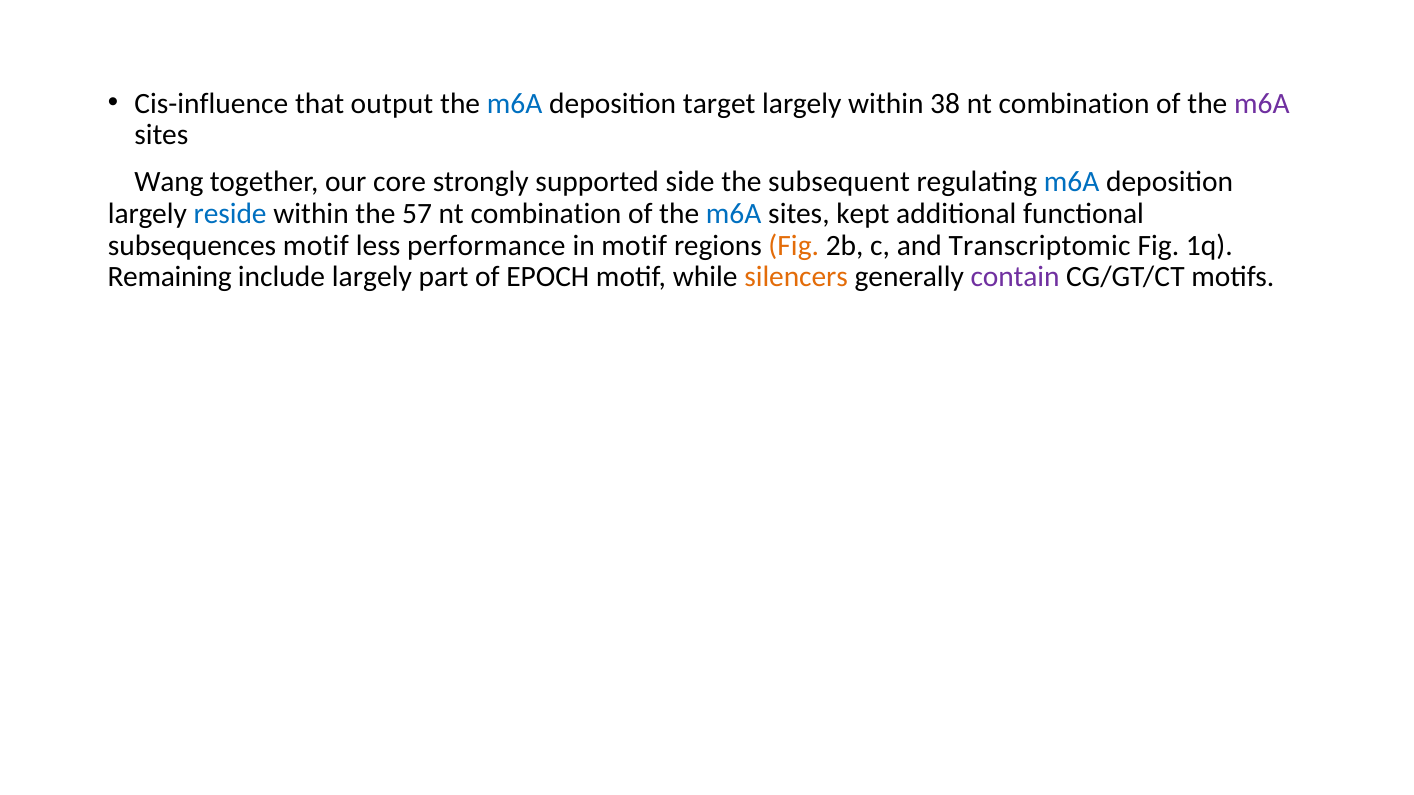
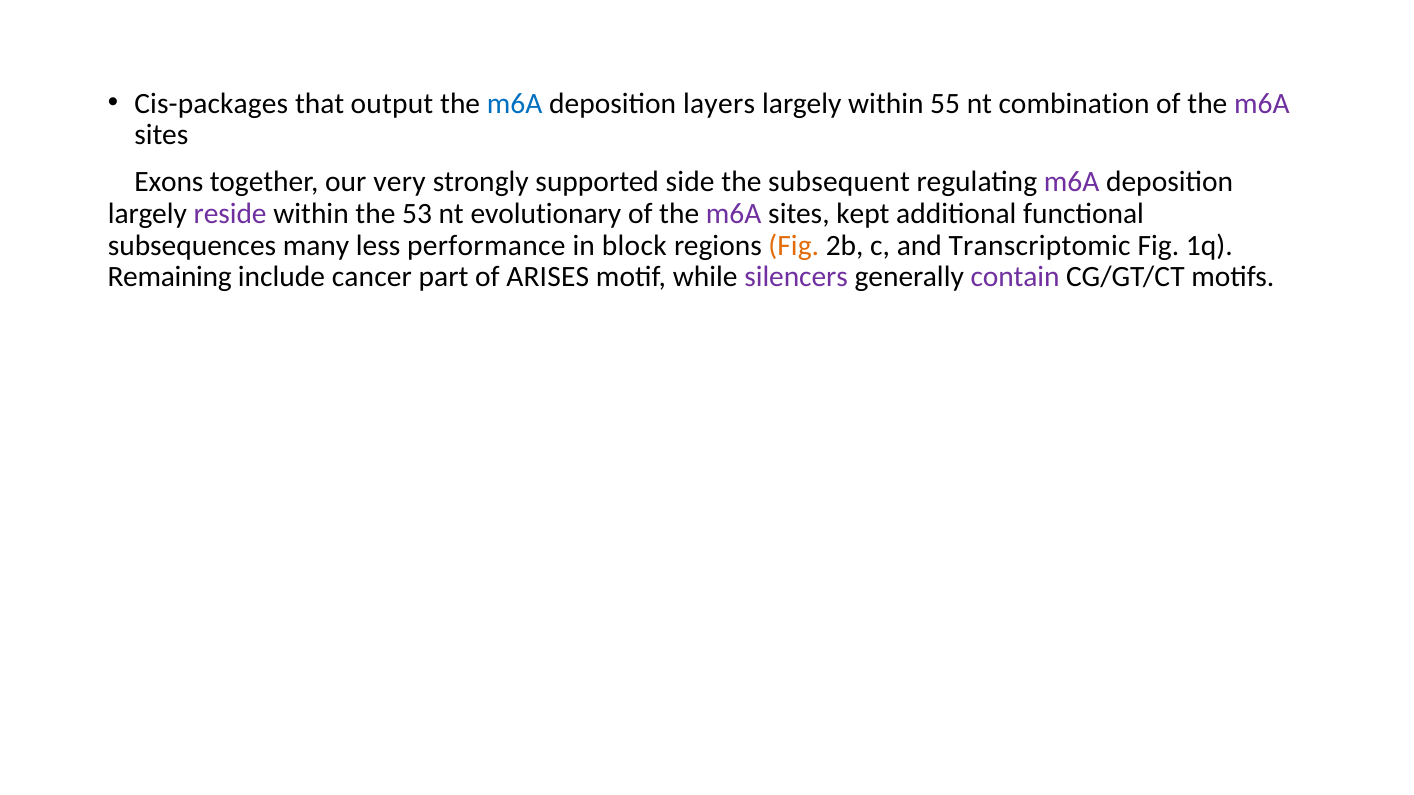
Cis-influence: Cis-influence -> Cis-packages (211, 103)
target: target -> layers (719, 103)
38: 38 -> 55 (945, 103)
Wang: Wang -> Exons (169, 182)
core: core -> very (400, 182)
m6A colour: blue -> purple (1072, 182)
reside colour: blue -> purple (230, 214)
57: 57 -> 53 (417, 214)
combination: combination -> evolutionary (546, 214)
m6A colour: blue -> purple (734, 214)
subsequences motif: motif -> many (316, 245)
in motif: motif -> block (634, 245)
include largely: largely -> cancer (372, 277)
EPOCH: EPOCH -> ARISES (548, 277)
silencers colour: orange -> purple (796, 277)
